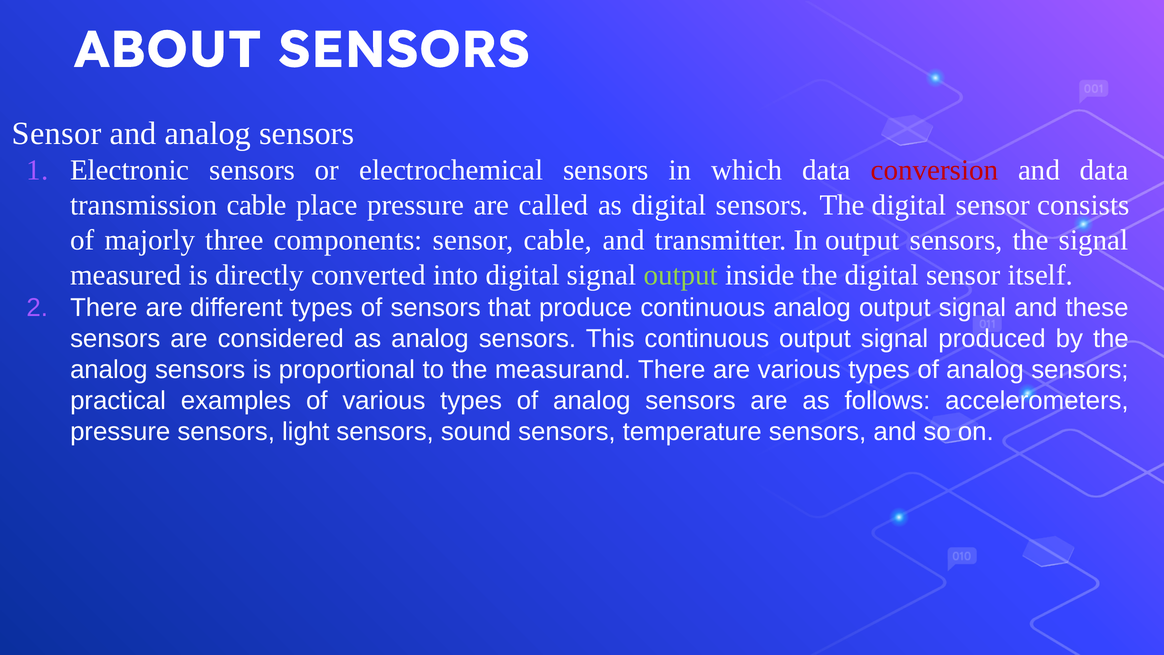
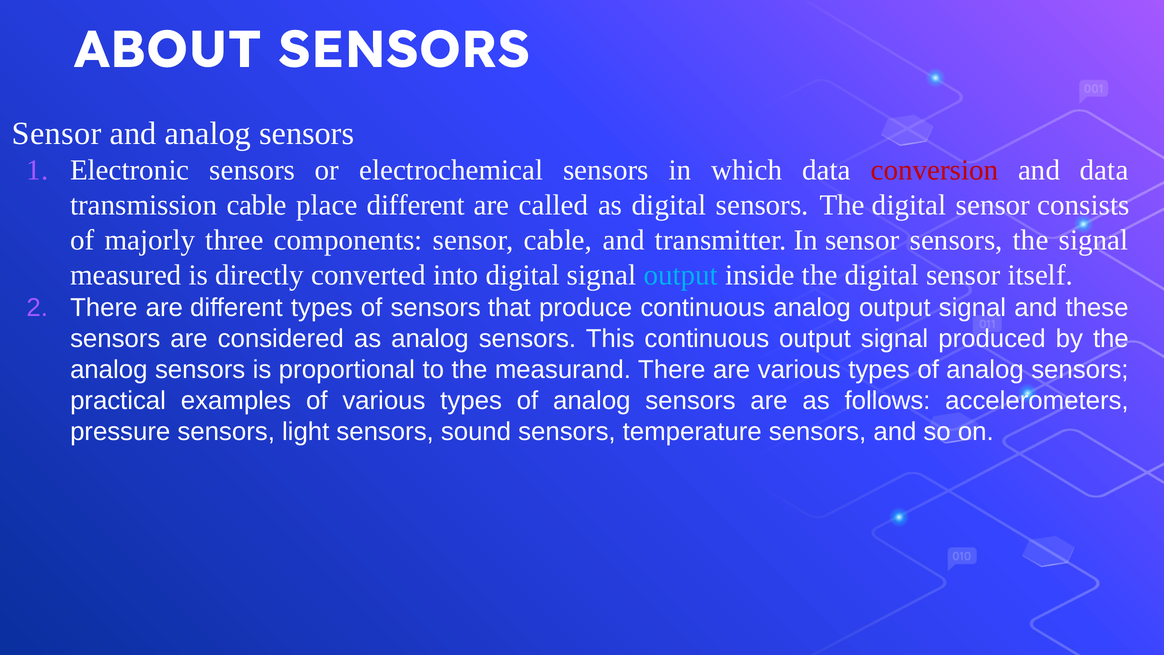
place pressure: pressure -> different (416, 205)
In output: output -> sensor (862, 240)
output colour: light green -> light blue (681, 275)
